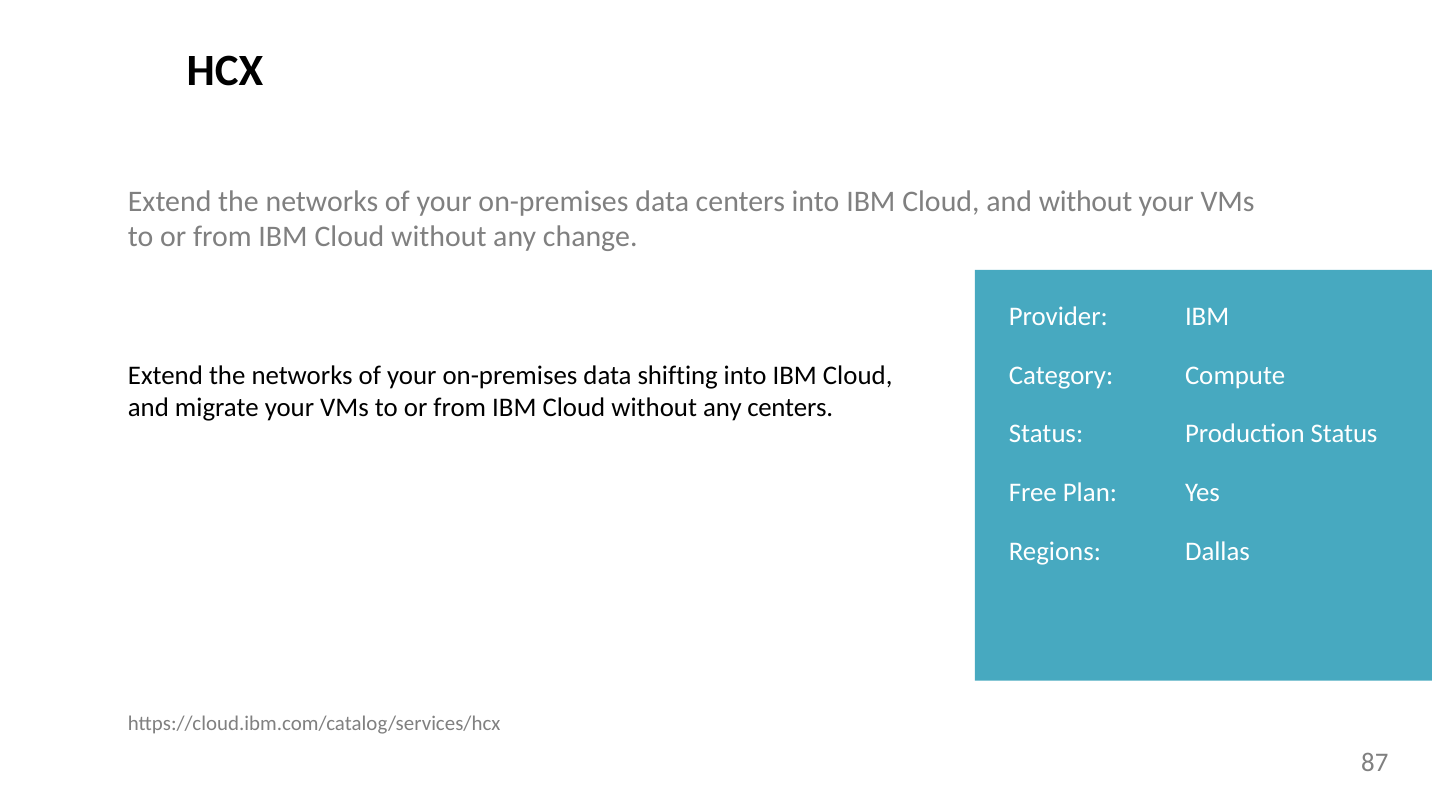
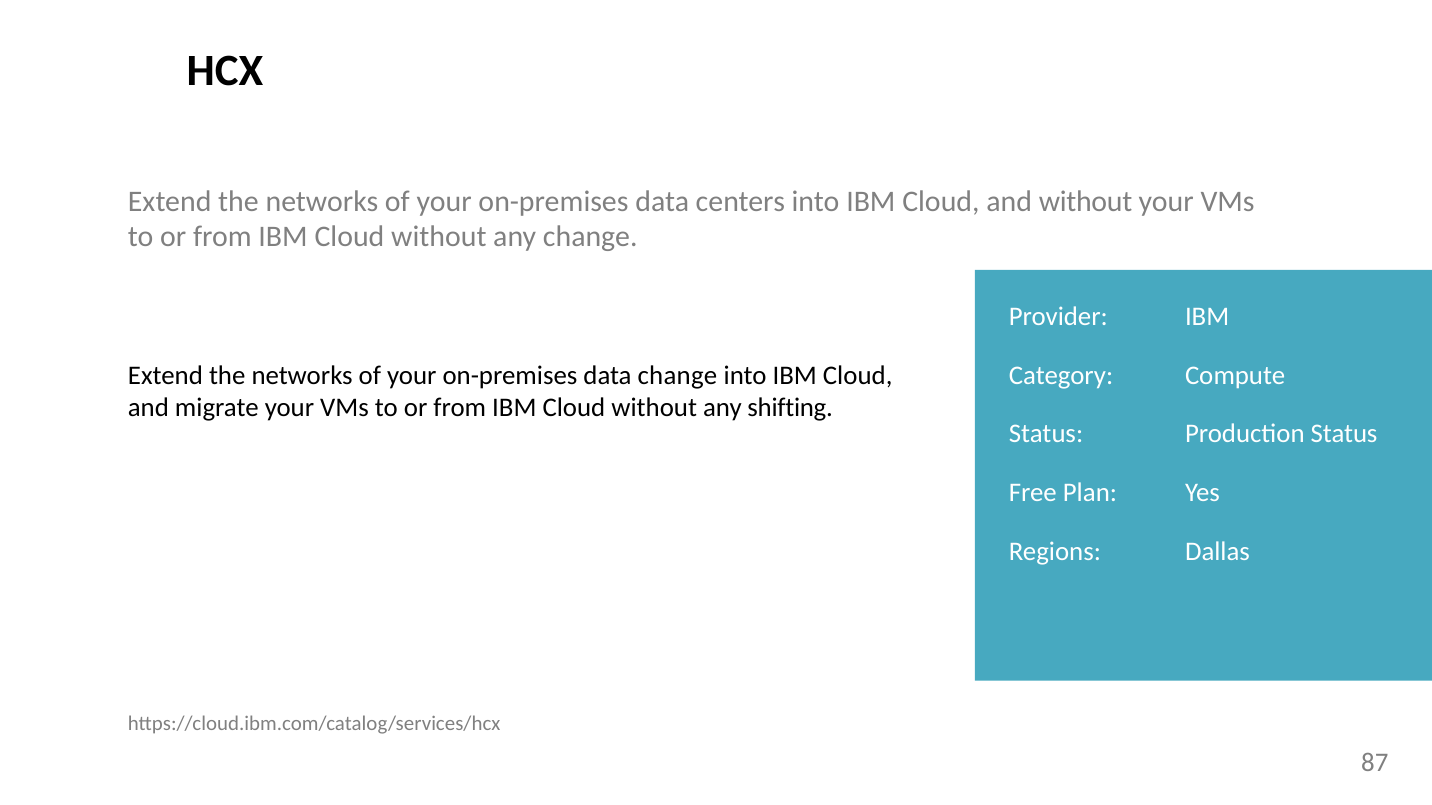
data shifting: shifting -> change (677, 376)
any centers: centers -> shifting (790, 408)
